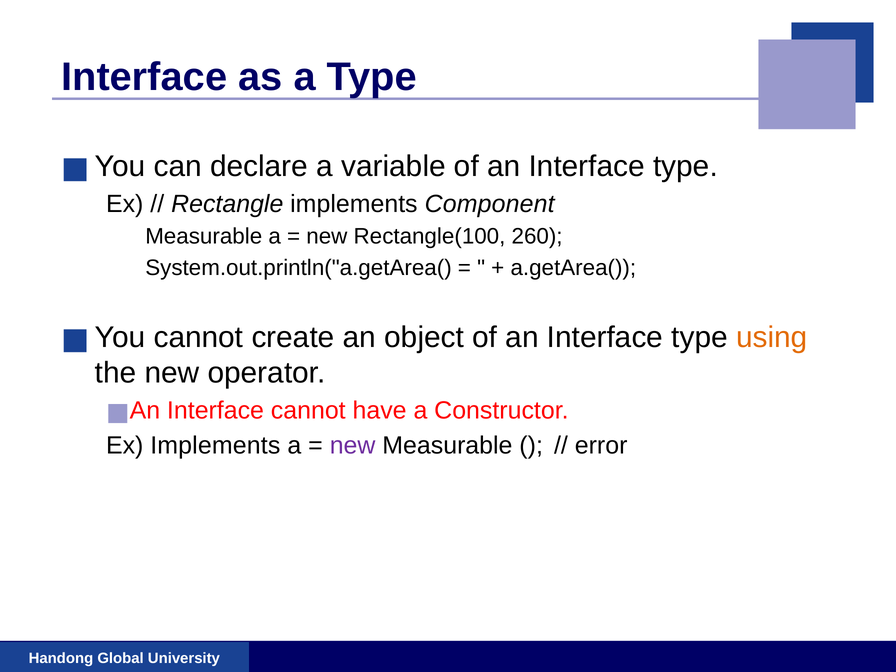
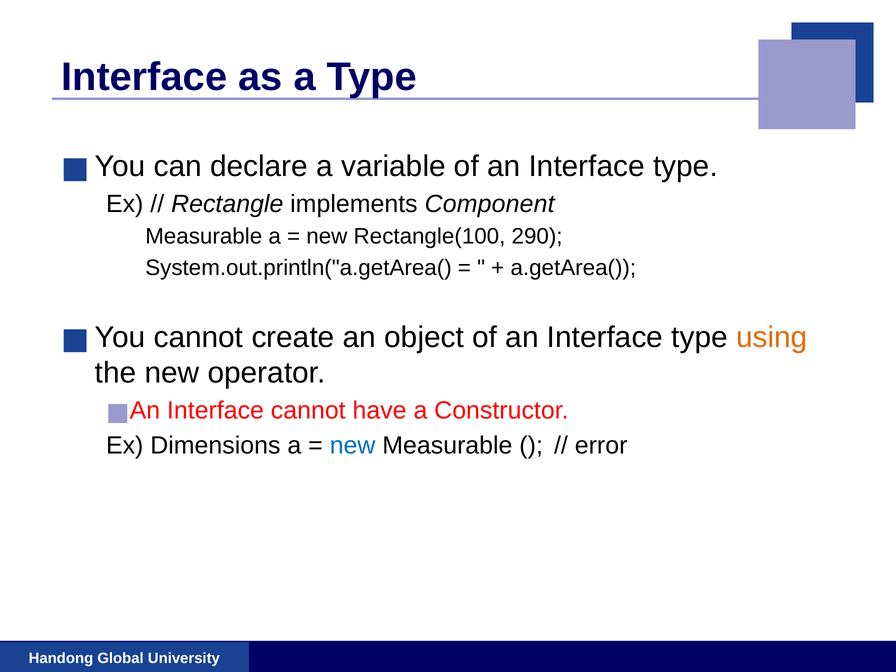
260: 260 -> 290 (537, 237)
Ex Implements: Implements -> Dimensions (215, 445)
new colour: purple -> blue (353, 445)
